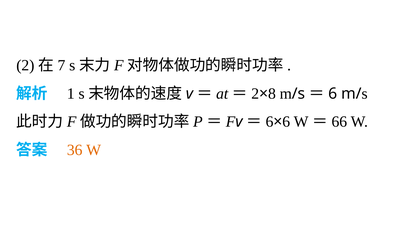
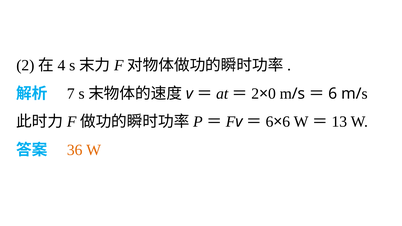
7: 7 -> 4 (61, 65)
1: 1 -> 7 (71, 94)
8: 8 -> 0 (272, 94)
66: 66 -> 13 (339, 122)
